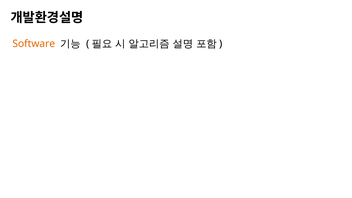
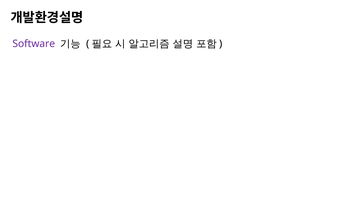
Software colour: orange -> purple (34, 44)
